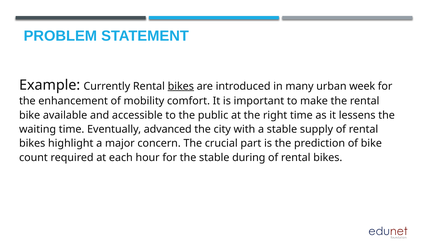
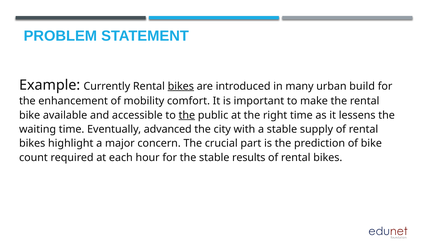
week: week -> build (362, 86)
the underline: none -> present (187, 115)
during: during -> results (249, 157)
